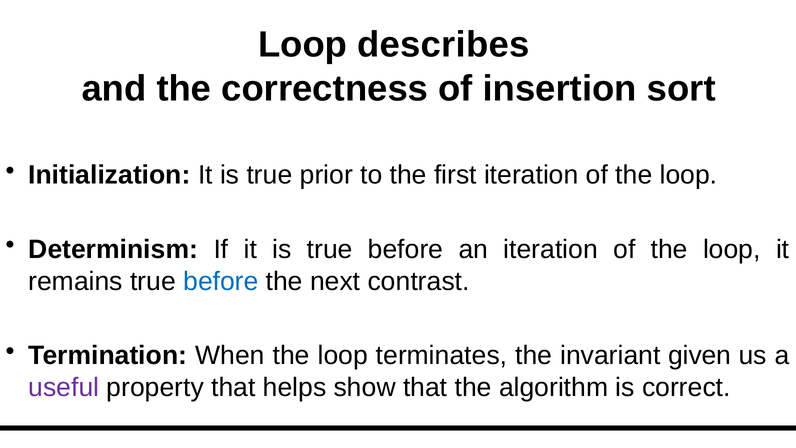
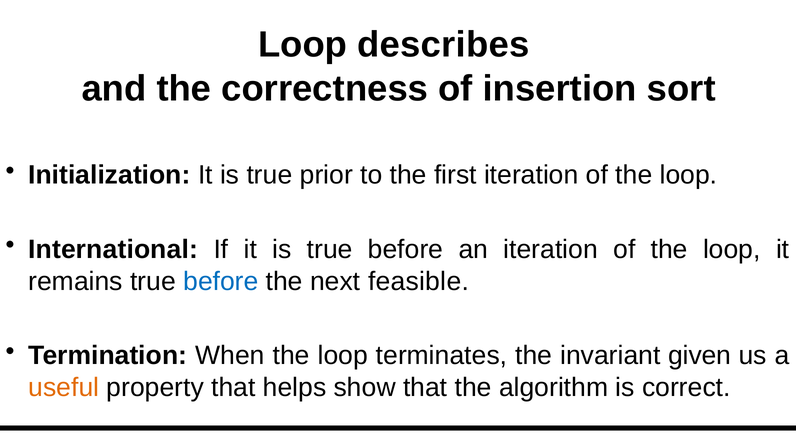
Determinism: Determinism -> International (113, 249)
contrast: contrast -> feasible (418, 281)
useful colour: purple -> orange (64, 387)
